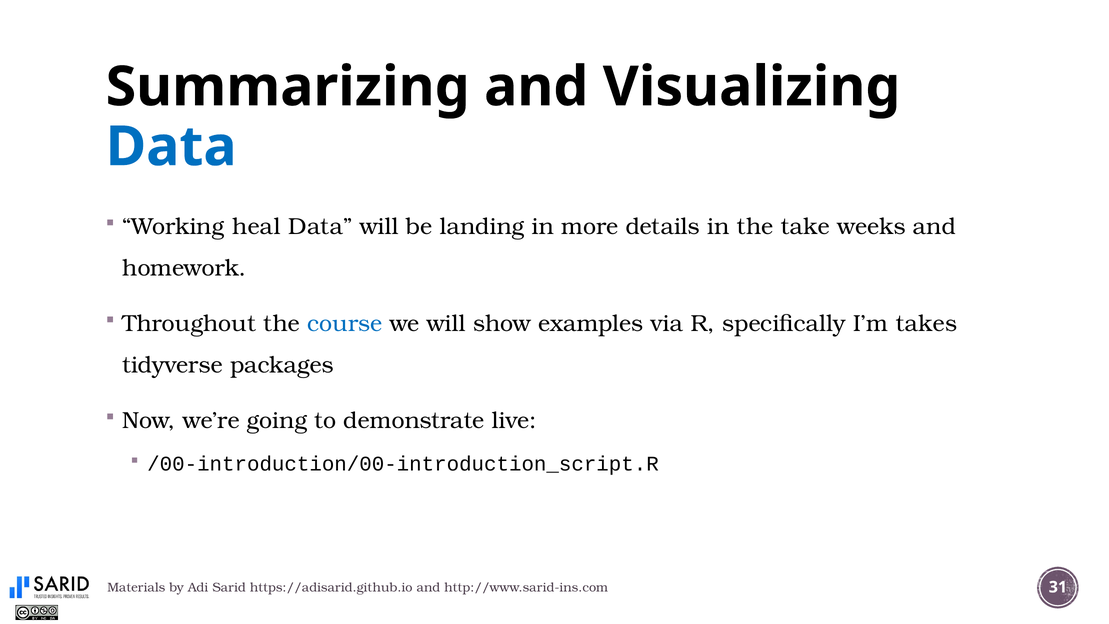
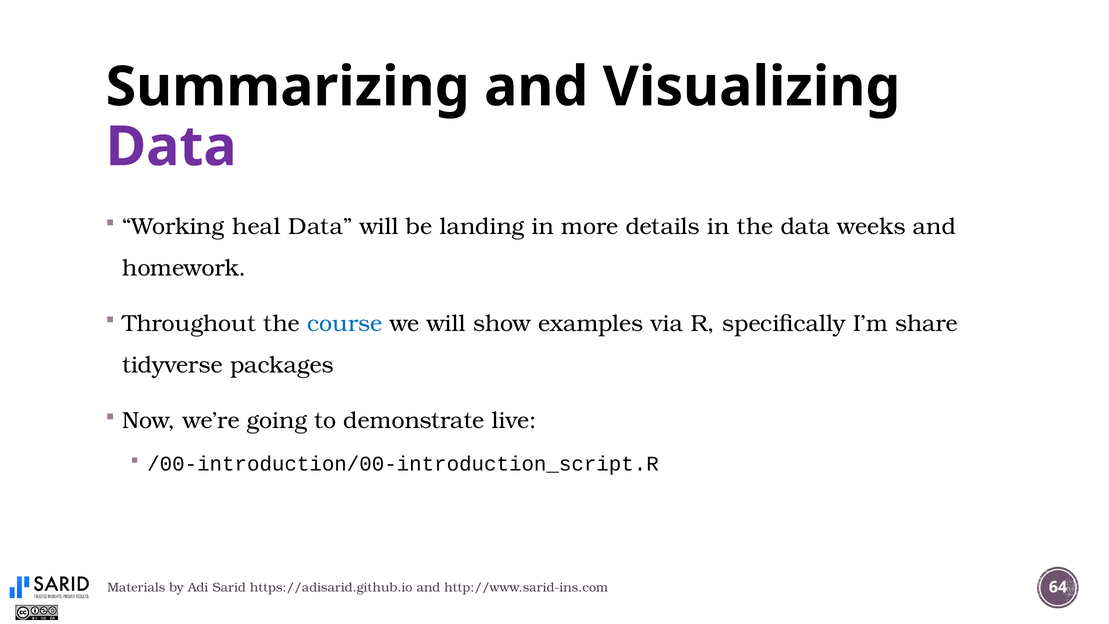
Data colour: blue -> purple (171, 147)
the take: take -> data (806, 226)
takes: takes -> share (926, 323)
31: 31 -> 64 (1058, 587)
